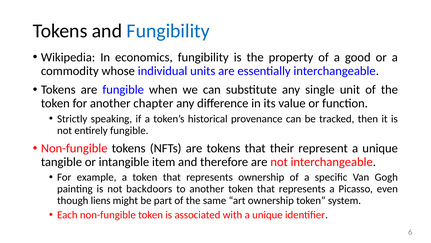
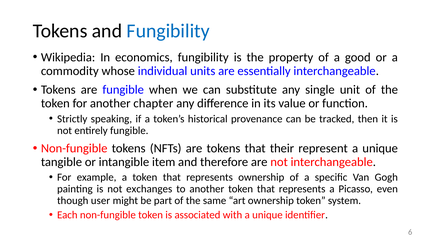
backdoors: backdoors -> exchanges (149, 189)
liens: liens -> user (101, 200)
